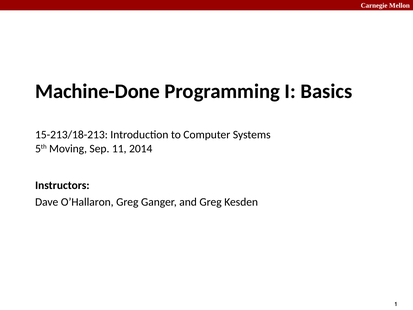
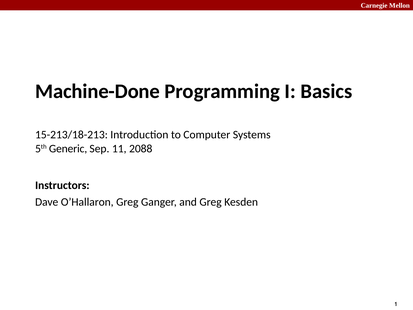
Moving: Moving -> Generic (68, 148)
2014: 2014 -> 2088 (141, 148)
